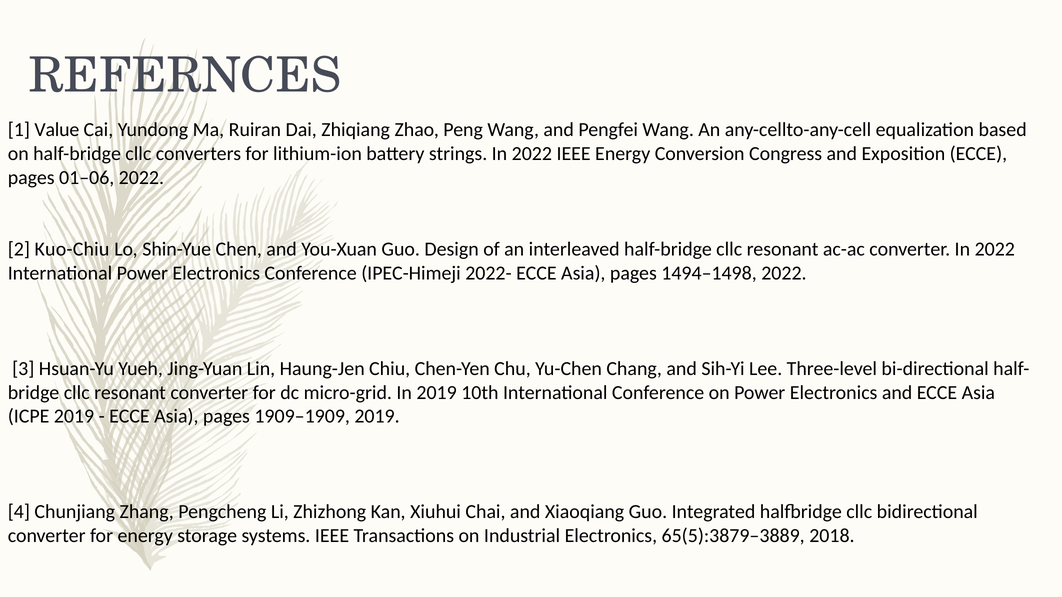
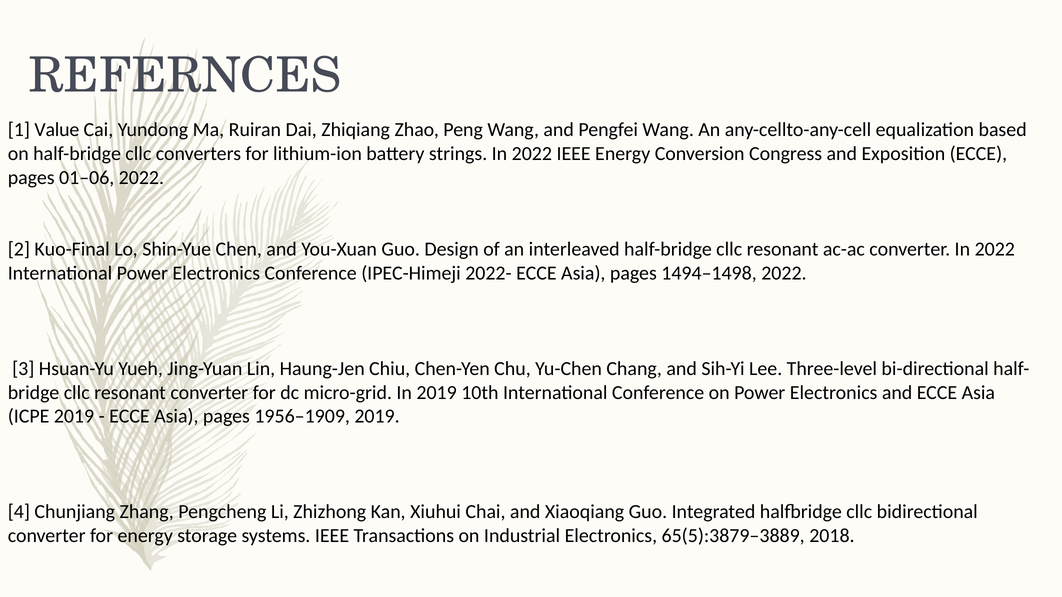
Kuo-Chiu: Kuo-Chiu -> Kuo-Final (72, 249)
1909–1909: 1909–1909 -> 1956–1909 (302, 417)
